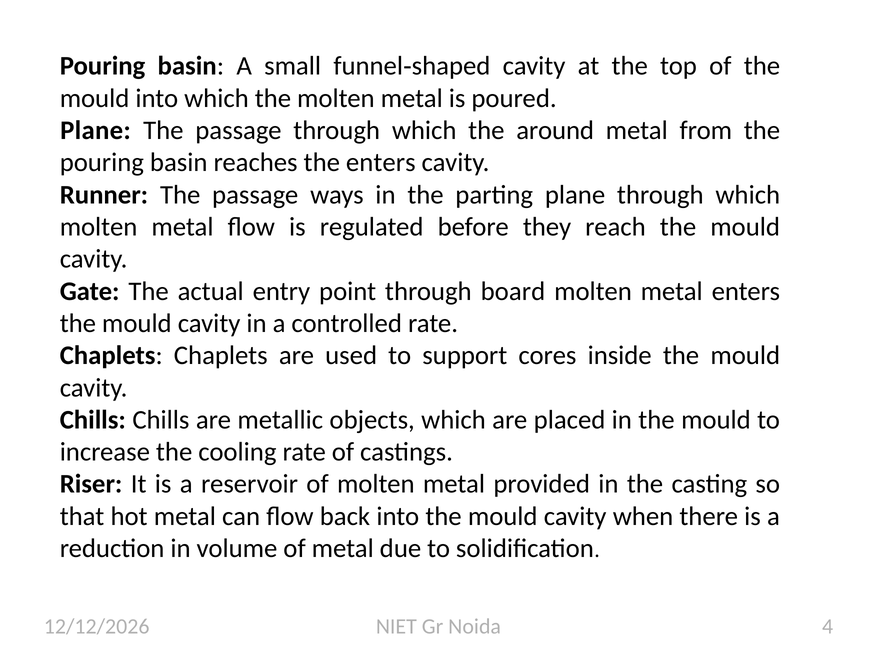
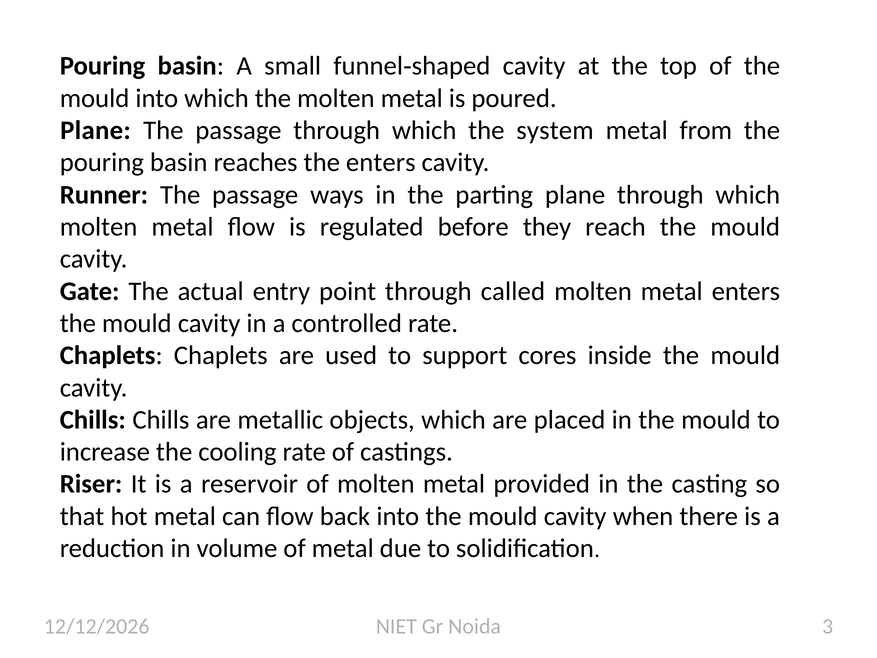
around: around -> system (555, 130)
board: board -> called (513, 291)
4: 4 -> 3 (828, 626)
